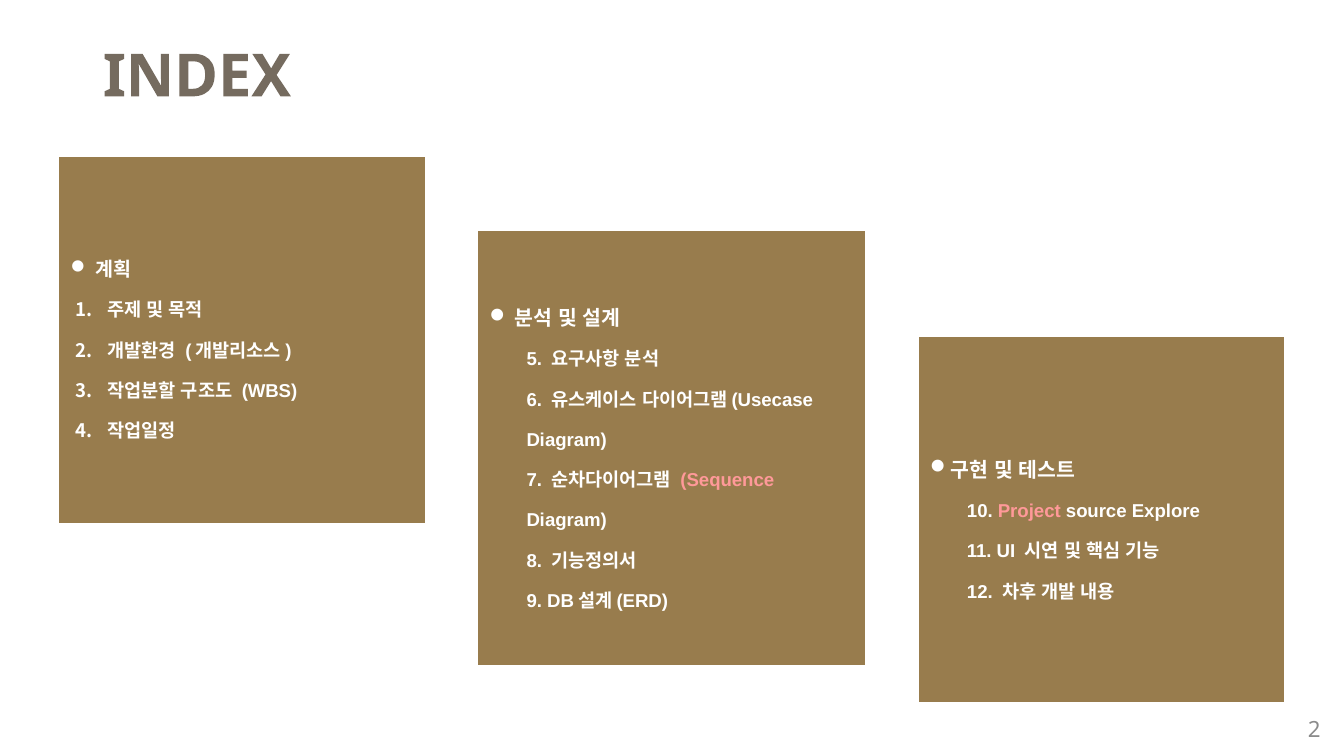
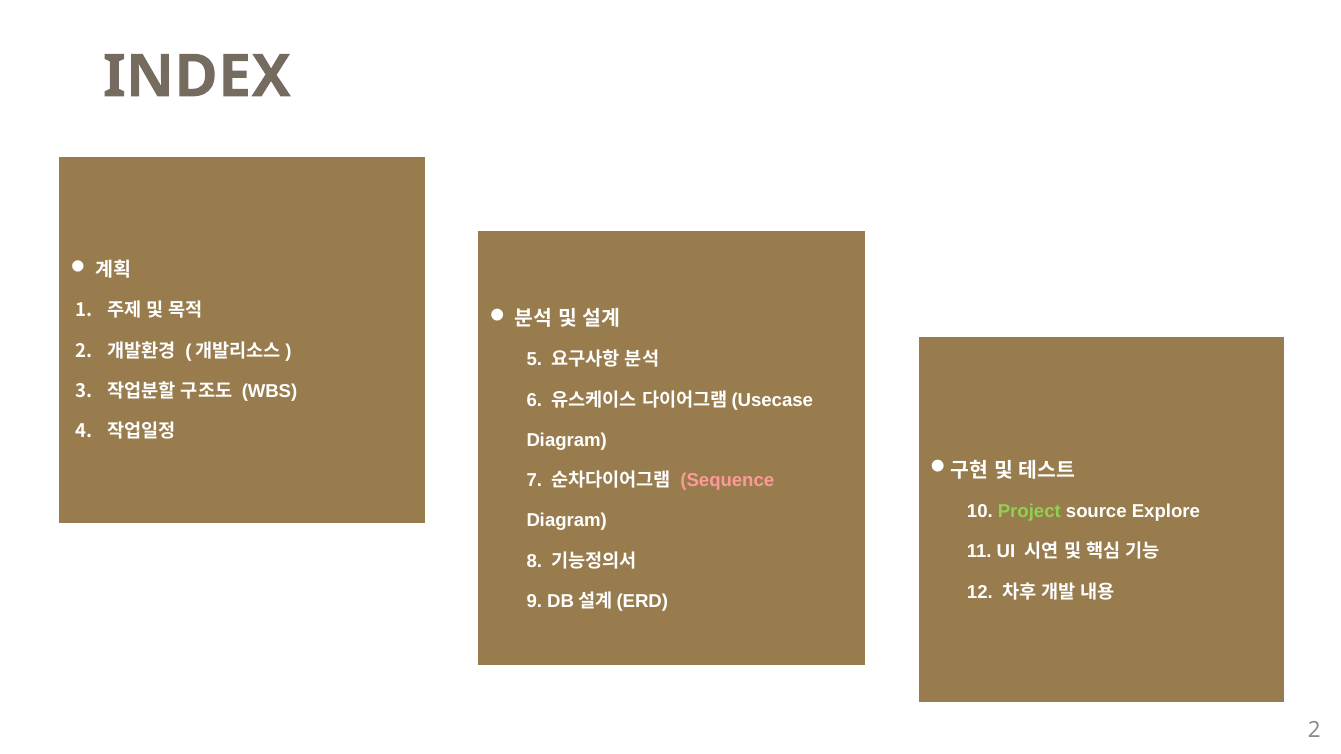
Project colour: pink -> light green (1029, 512)
